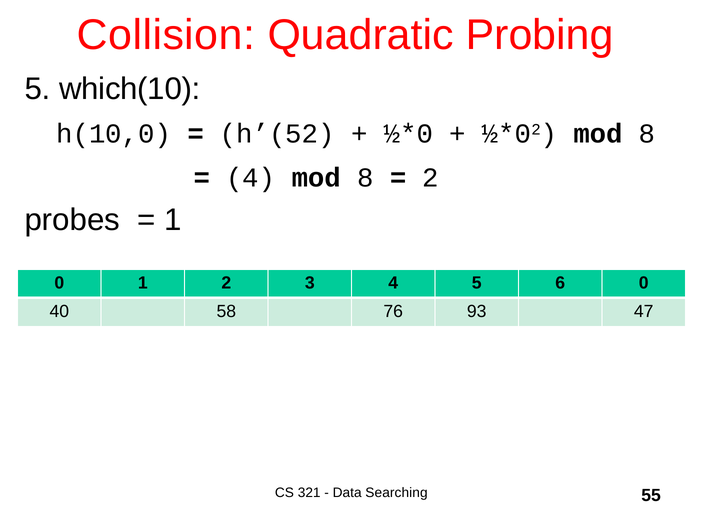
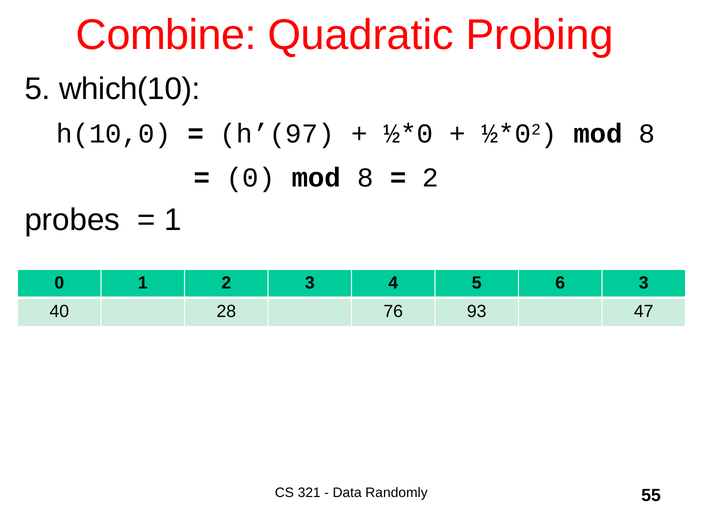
Collision: Collision -> Combine (166, 35)
h’(52: h’(52 -> h’(97 (277, 134)
4: 4 -> 0 (251, 178)
6 0: 0 -> 3 (644, 283)
58: 58 -> 28 (226, 312)
Searching: Searching -> Randomly (397, 493)
